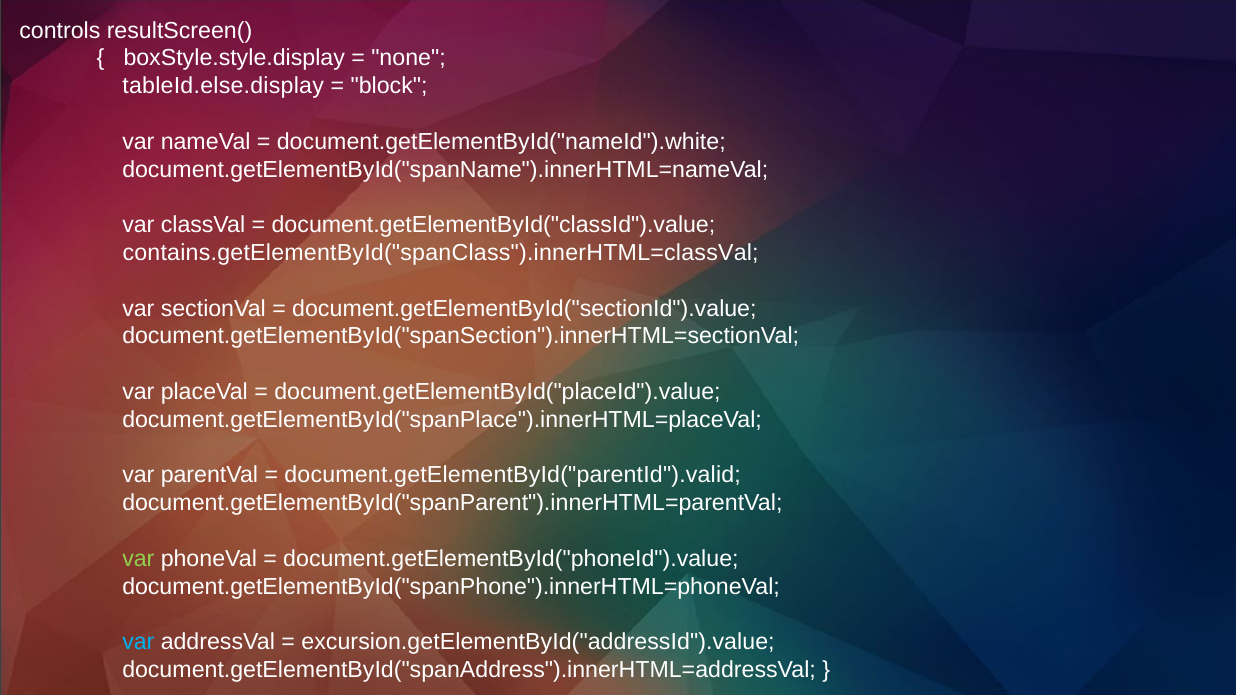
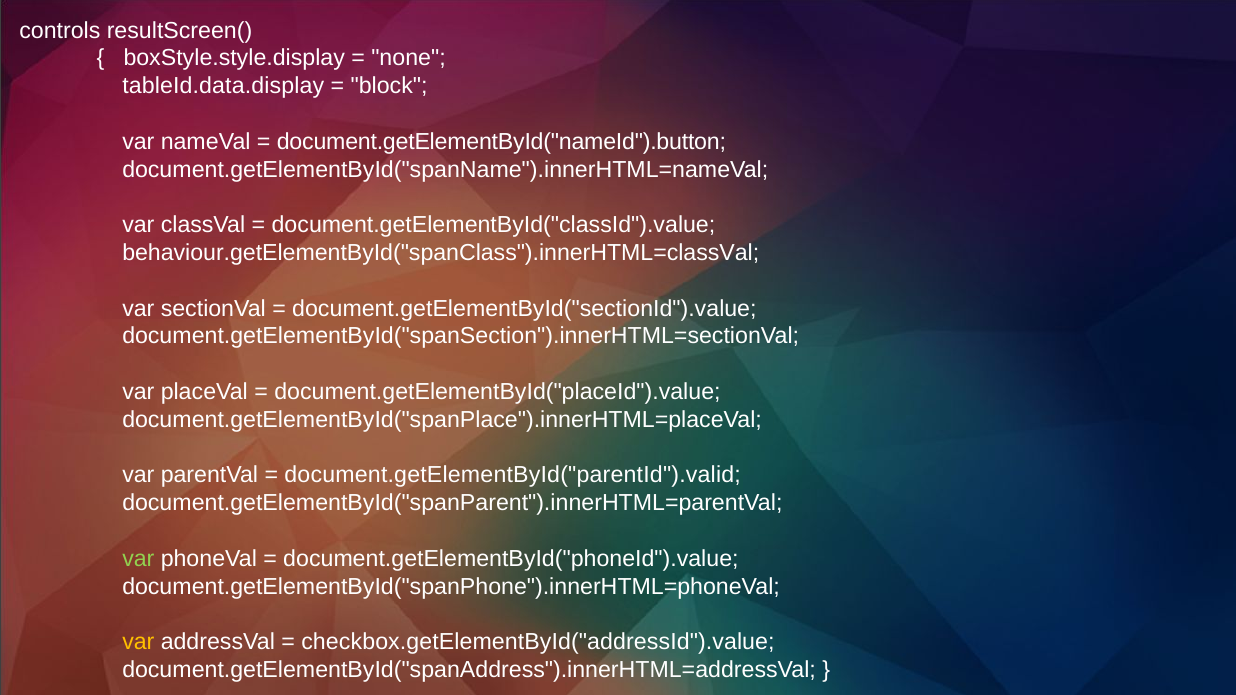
tableId.else.display: tableId.else.display -> tableId.data.display (223, 86)
document.getElementById("nameId").white: document.getElementById("nameId").white -> document.getElementById("nameId").button (501, 142)
contains.getElementById("spanClass").innerHTML=classVal: contains.getElementById("spanClass").innerHTML=classVal -> behaviour.getElementById("spanClass").innerHTML=classVal (441, 253)
var colour: light blue -> yellow (138, 642)
excursion.getElementById("addressId").value: excursion.getElementById("addressId").value -> checkbox.getElementById("addressId").value (538, 642)
